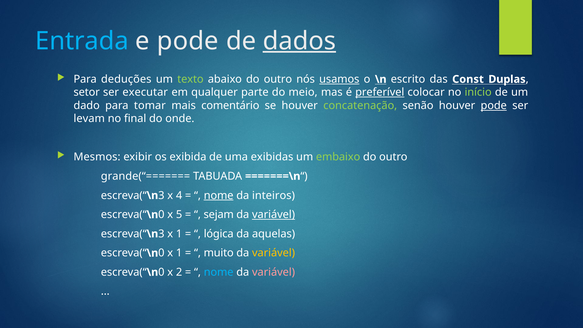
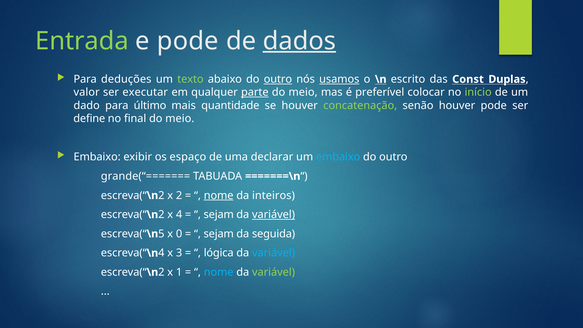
Entrada colour: light blue -> light green (82, 41)
outro underline: none -> present (278, 79)
setor: setor -> valor (87, 92)
parte underline: none -> present (255, 92)
preferível underline: present -> none (380, 92)
tomar: tomar -> último (150, 105)
comentário: comentário -> quantidade (230, 105)
pode underline: present -> none (494, 105)
levam: levam -> define (89, 119)
final do onde: onde -> meio (180, 119)
Mesmos: Mesmos -> Embaixo (97, 157)
exibida: exibida -> espaço (188, 157)
exibidas: exibidas -> declarar (272, 157)
embaixo colour: light green -> light blue (338, 157)
3: 3 -> 2 (161, 195)
x 4: 4 -> 2 (179, 195)
0: 0 -> 2 (161, 215)
x 5: 5 -> 4 (179, 215)
3: 3 -> 5 (161, 234)
1: 1 -> 0 (179, 234)
lógica: lógica -> sejam (219, 234)
aquelas: aquelas -> seguida (274, 234)
0: 0 -> 4 (161, 253)
1: 1 -> 3 (179, 253)
muito: muito -> lógica (219, 253)
variável colour: yellow -> light blue (274, 253)
0: 0 -> 2 (161, 272)
2: 2 -> 1 (179, 272)
variável colour: pink -> light green (274, 272)
